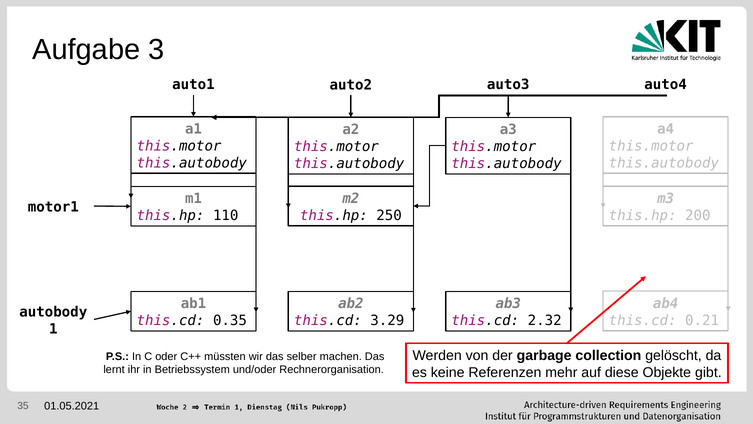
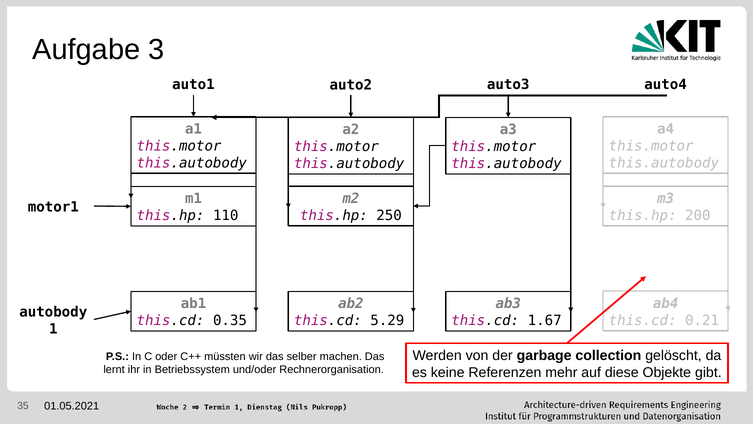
3.29: 3.29 -> 5.29 (387, 320)
2.32: 2.32 -> 1.67 (545, 320)
